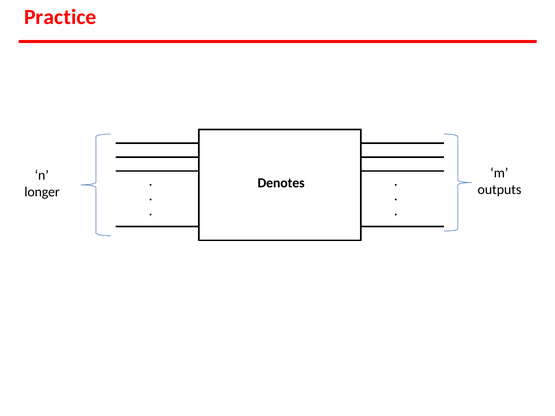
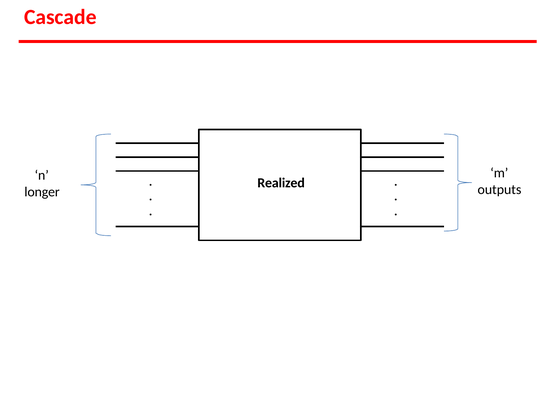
Practice: Practice -> Cascade (60, 17)
Denotes: Denotes -> Realized (281, 183)
